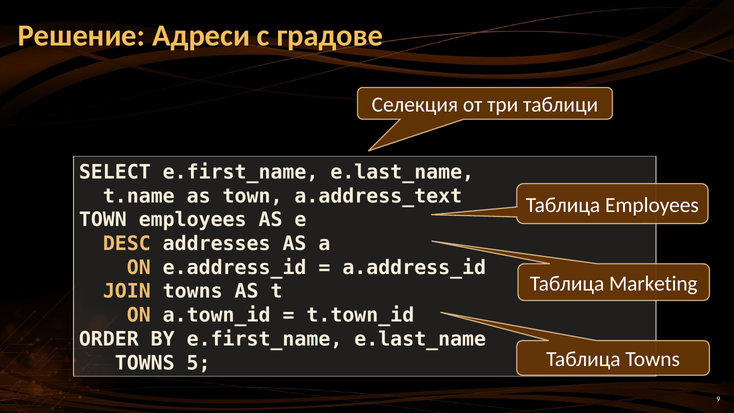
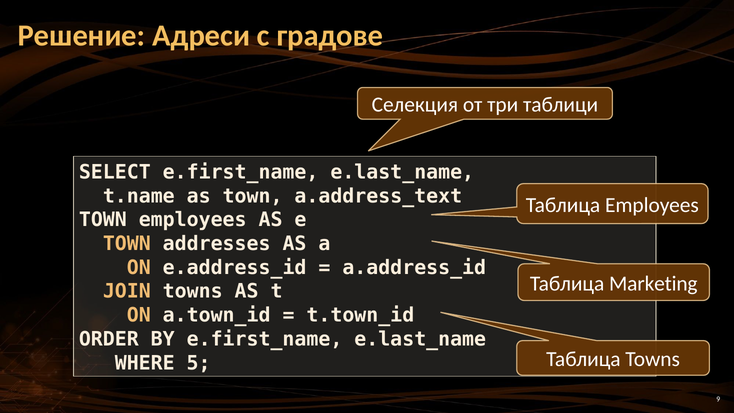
DESC: DESC -> TOWN (127, 244)
TOWNS: TOWNS -> WHERE (145, 363)
